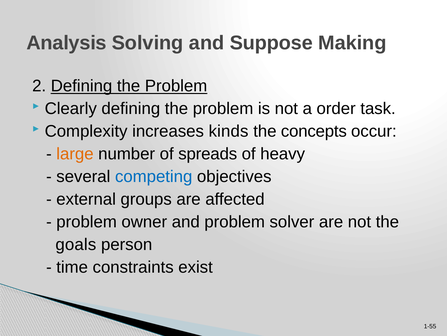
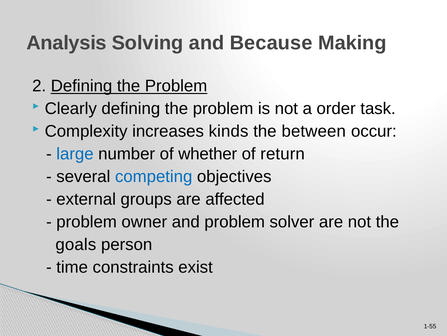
Suppose: Suppose -> Because (271, 43)
concepts: concepts -> between (314, 131)
large colour: orange -> blue (75, 154)
spreads: spreads -> whether (208, 154)
heavy: heavy -> return (283, 154)
